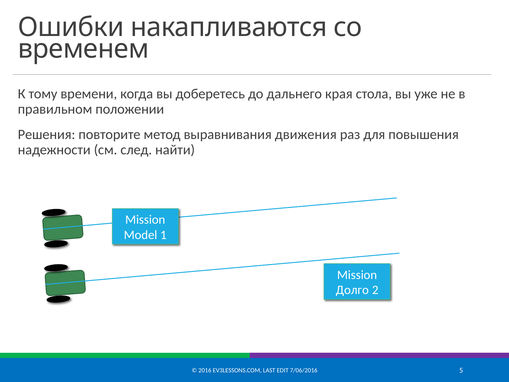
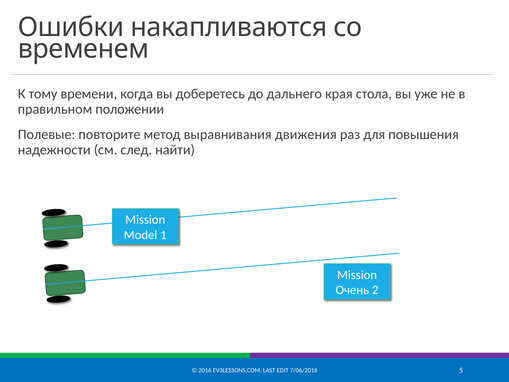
Решения: Решения -> Полевые (47, 134)
Долго: Долго -> Очень (352, 290)
